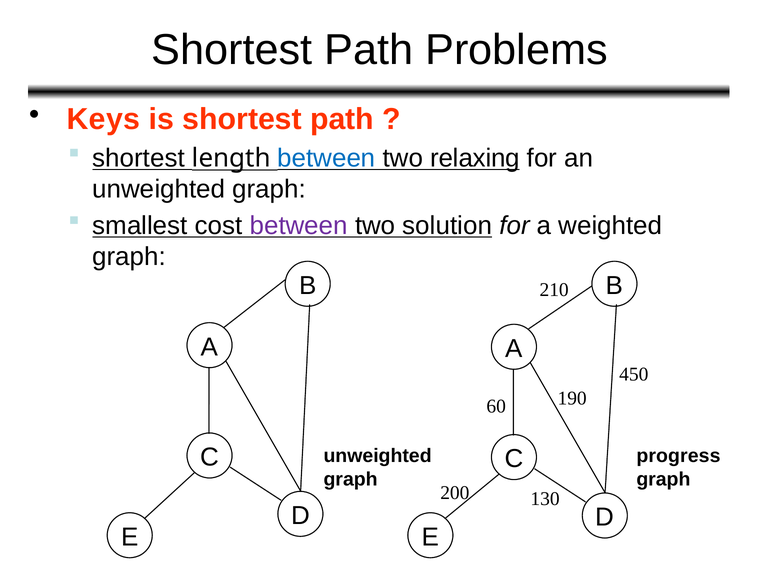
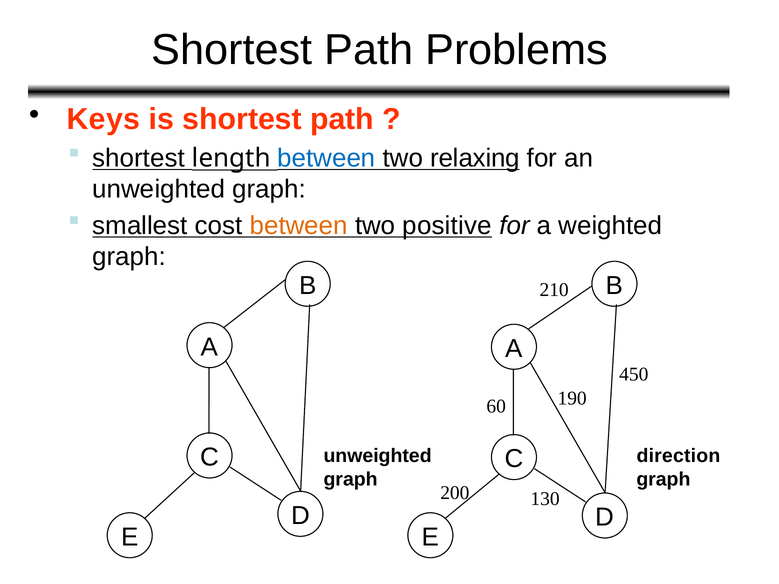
between colour: purple -> orange (299, 226)
solution: solution -> positive (447, 226)
progress: progress -> direction (678, 456)
